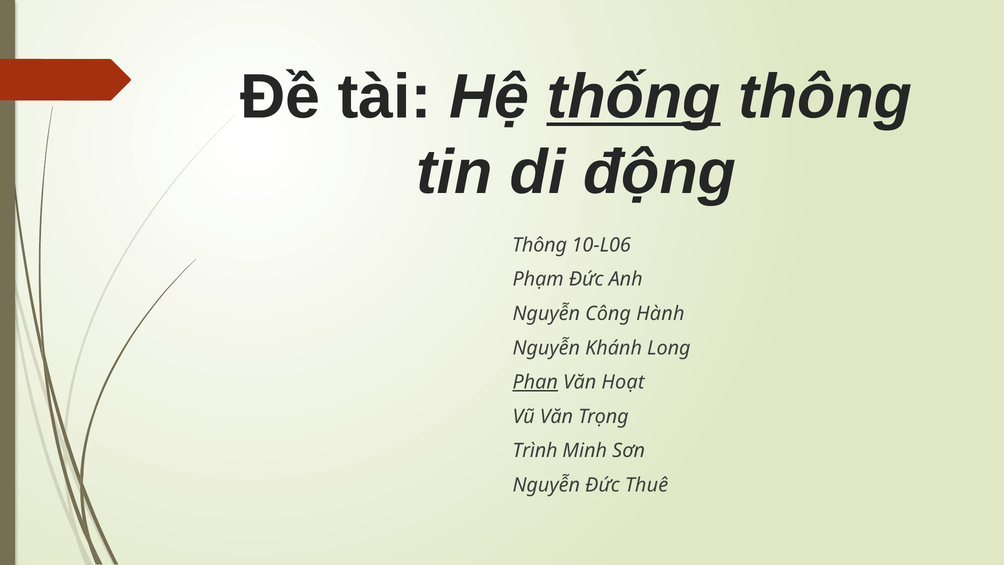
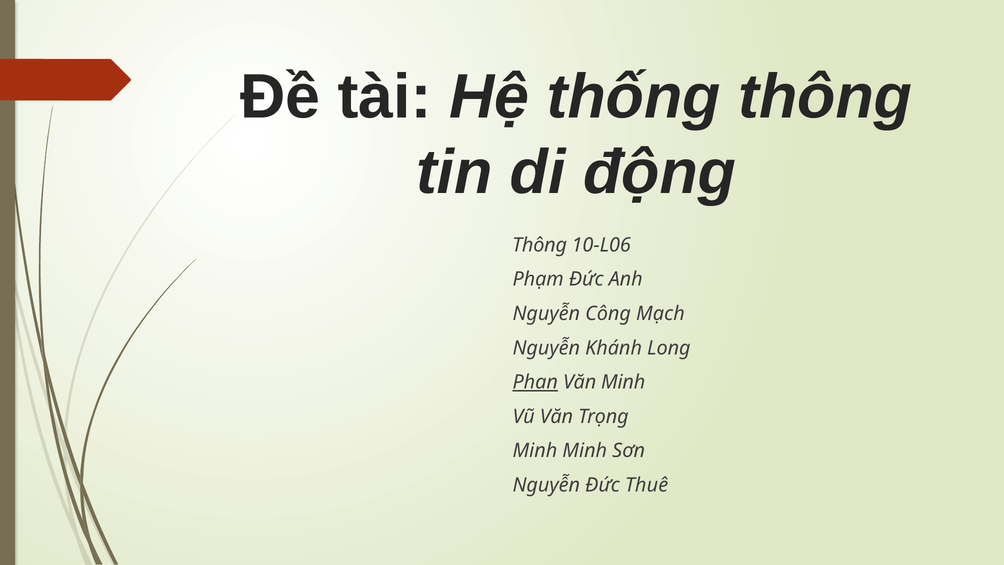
thống underline: present -> none (634, 97)
Hành: Hành -> Mạch (660, 313)
Văn Hoạt: Hoạt -> Minh (623, 382)
Trình: Trình -> Minh (535, 451)
